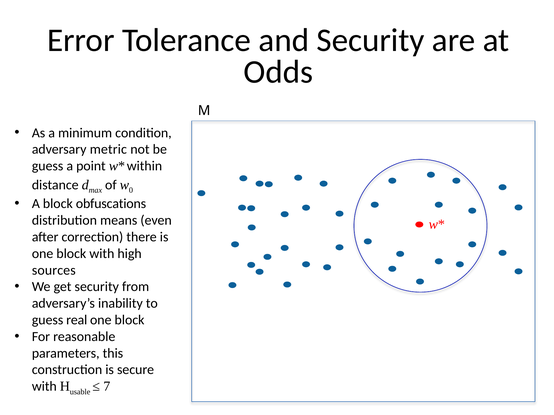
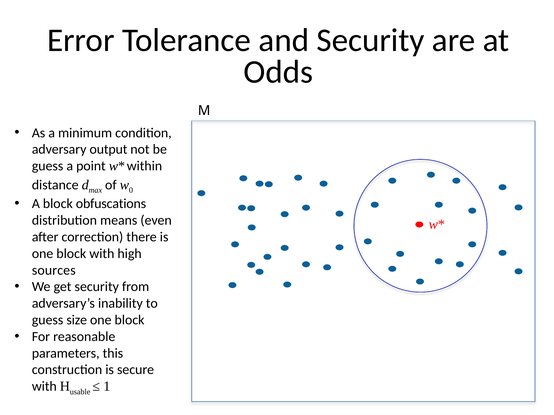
metric: metric -> output (108, 150)
real: real -> size (77, 320)
7: 7 -> 1 (107, 387)
